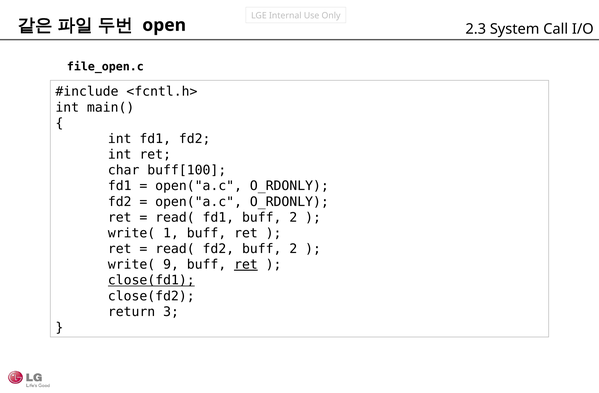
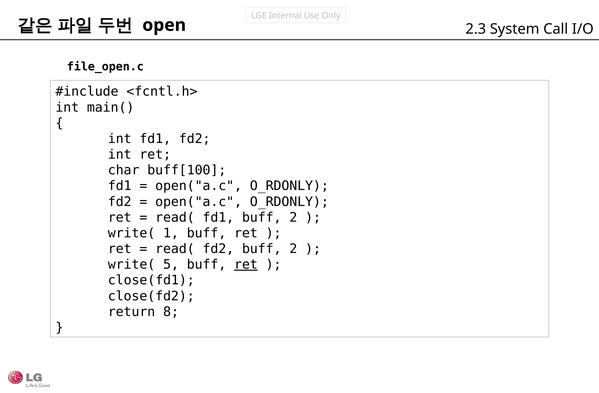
9: 9 -> 5 (171, 265)
close(fd1 underline: present -> none (151, 281)
3: 3 -> 8 (171, 312)
